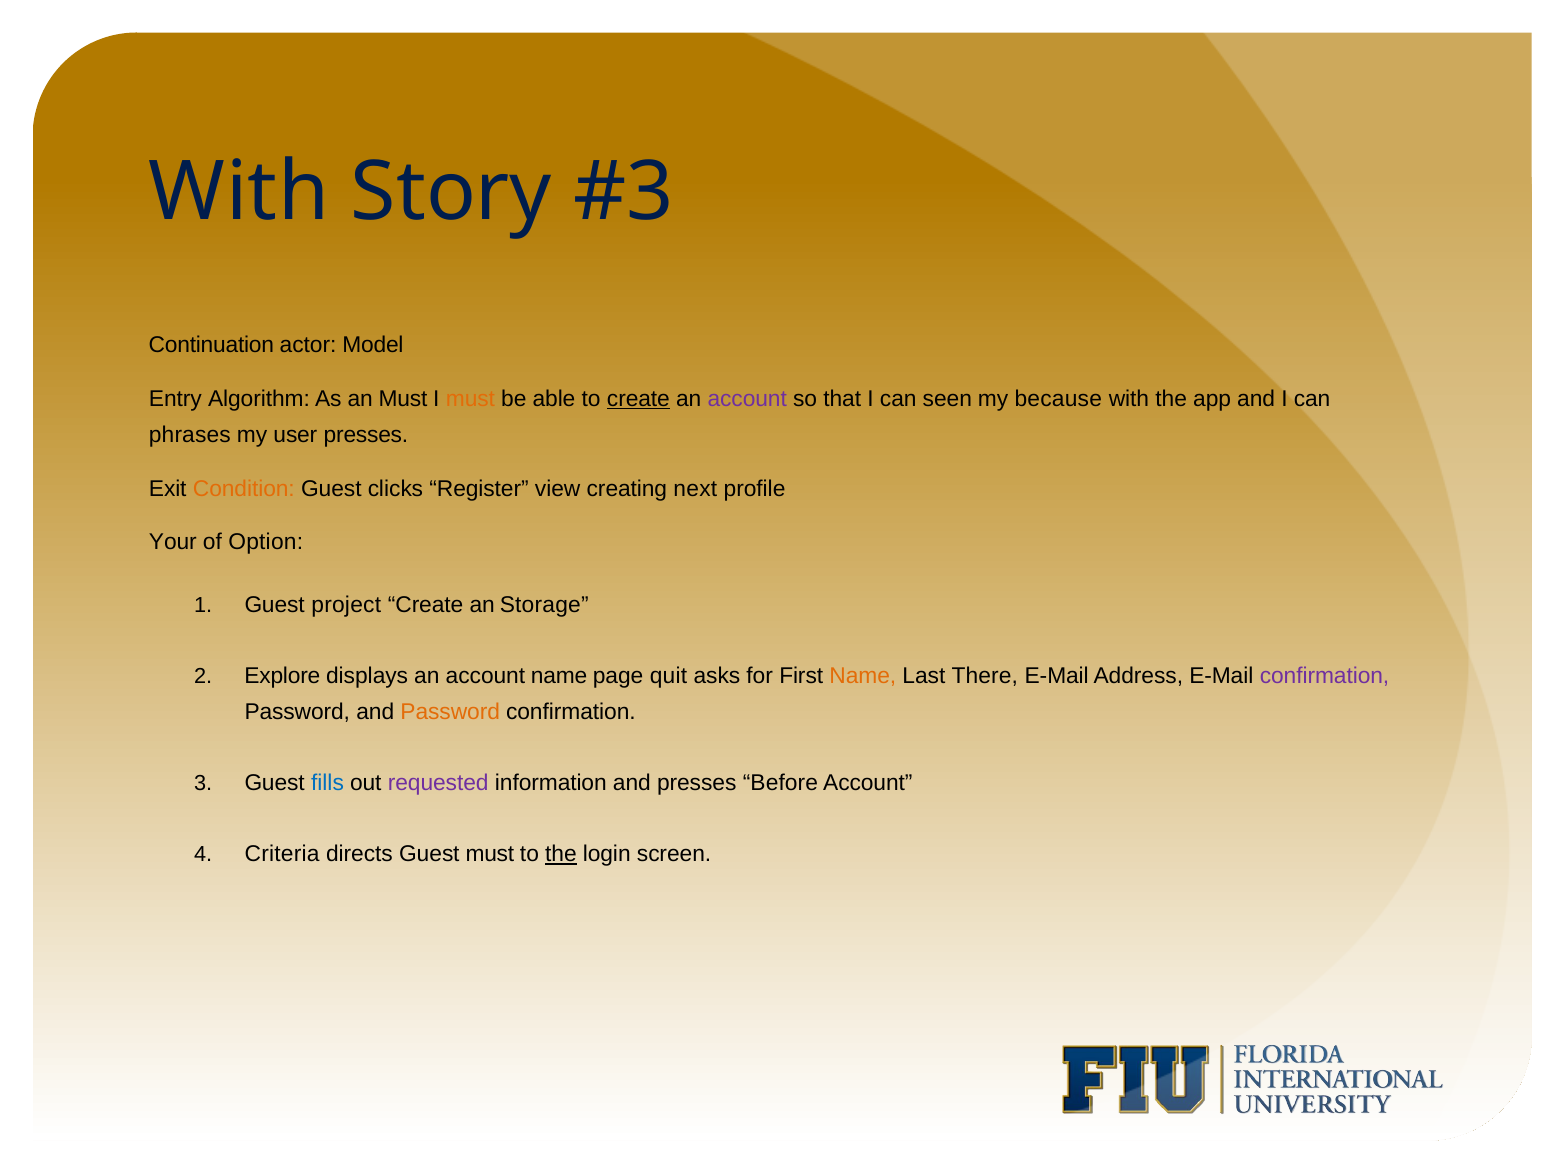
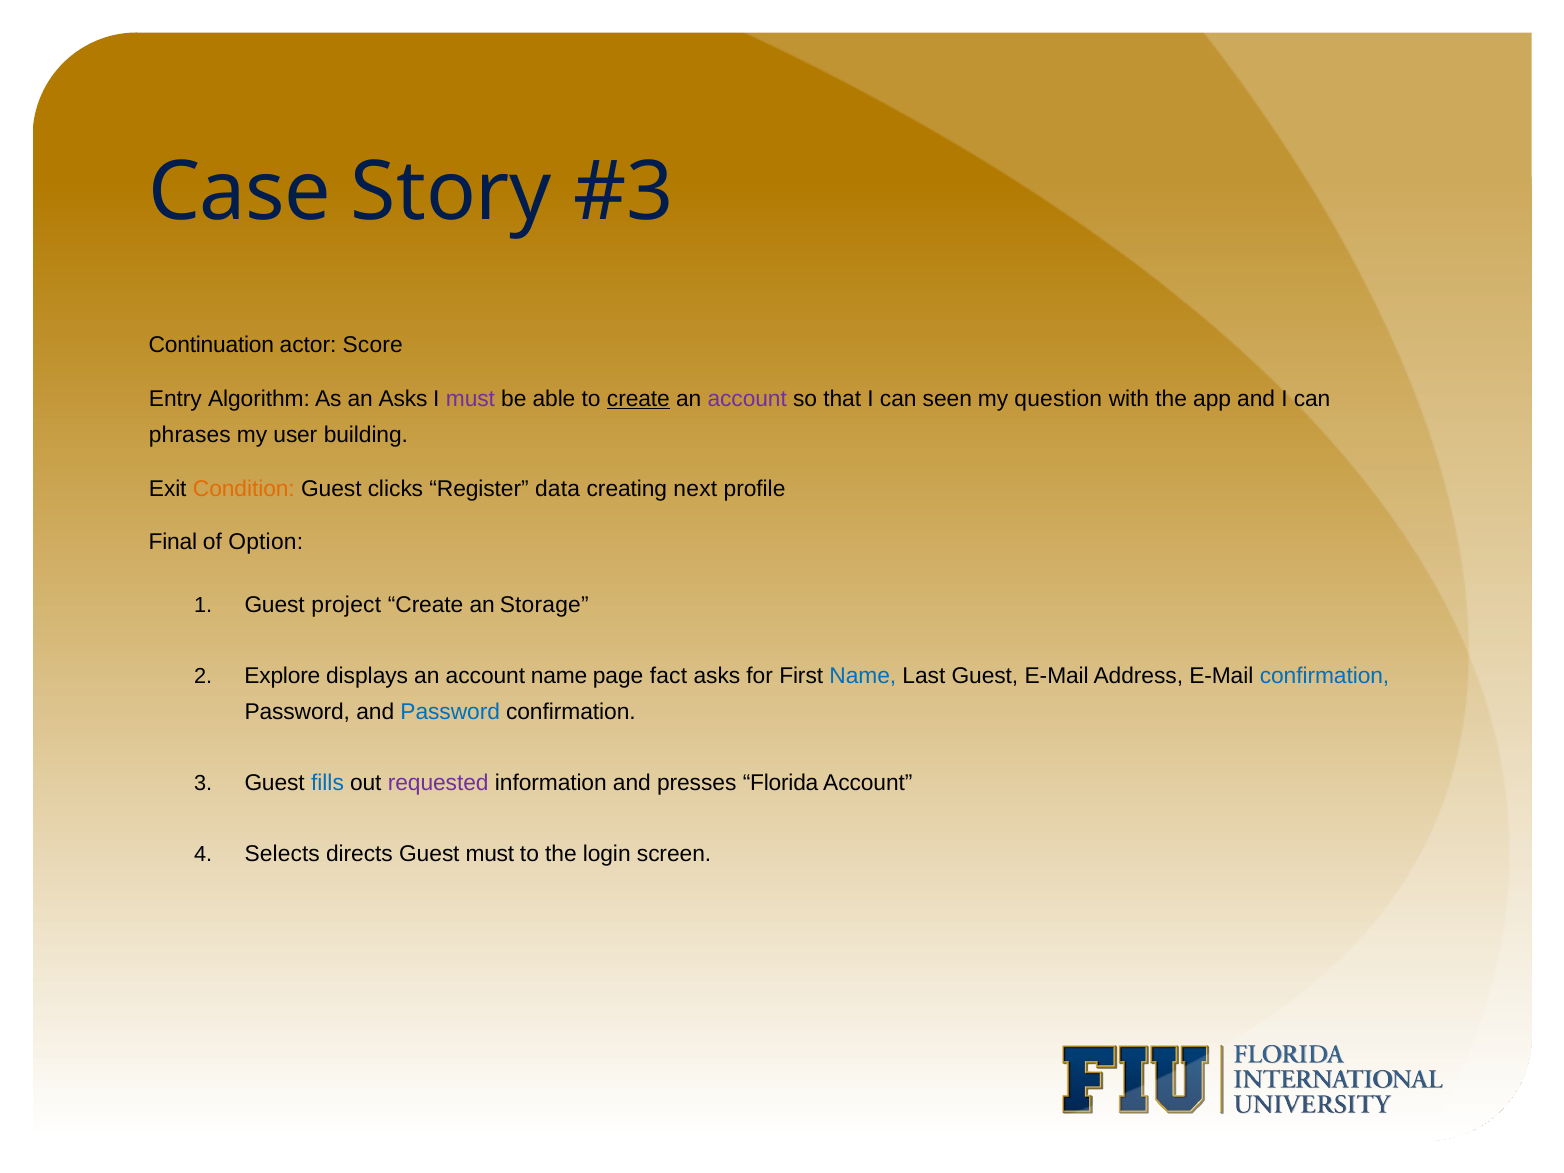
With: With -> Case (240, 192)
Model: Model -> Score (373, 345)
an Must: Must -> Asks (403, 399)
must colour: orange -> purple (470, 399)
because: because -> question (1058, 399)
user presses: presses -> building (366, 435)
view: view -> data (558, 489)
Your: Your -> Final (173, 542)
quit: quit -> fact (668, 676)
Name colour: orange -> blue (863, 676)
Last There: There -> Guest (985, 676)
confirmation colour: purple -> blue (1325, 676)
Password colour: orange -> blue (450, 712)
Before: Before -> Florida (781, 783)
Criteria: Criteria -> Selects (282, 854)
the underline: present -> none (561, 854)
